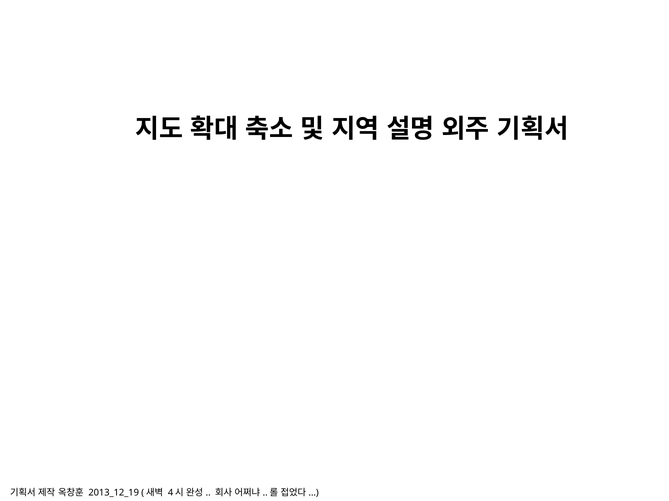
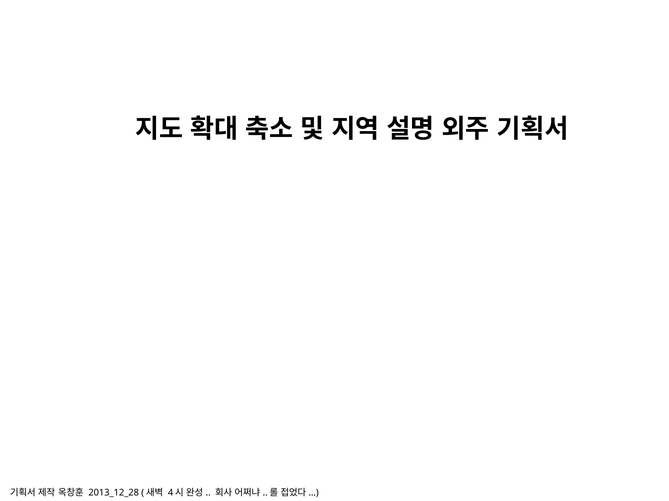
2013_12_19: 2013_12_19 -> 2013_12_28 (114, 493)
